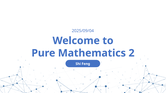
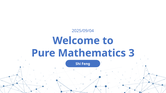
2: 2 -> 3 (132, 53)
